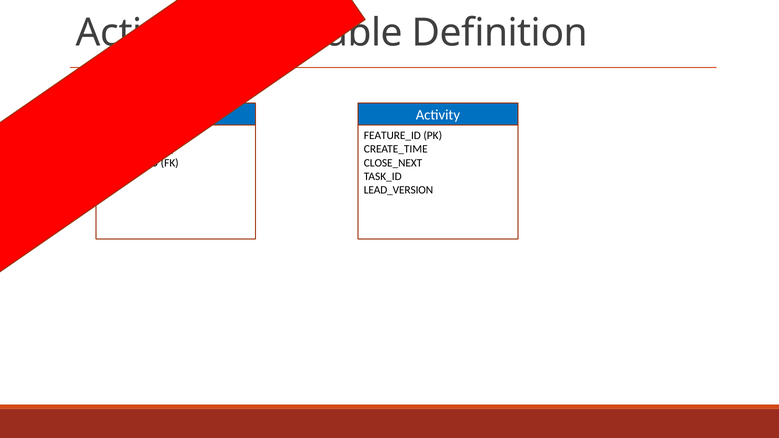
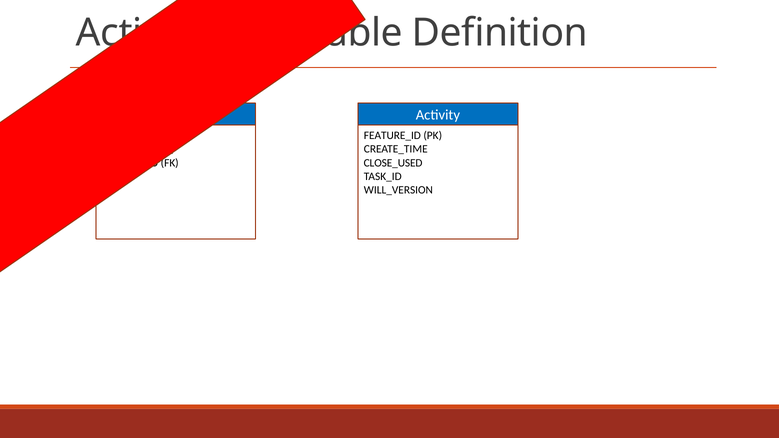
CLOSE_NEXT: CLOSE_NEXT -> CLOSE_USED (393, 163)
LEAD_VERSION: LEAD_VERSION -> WILL_VERSION (398, 190)
